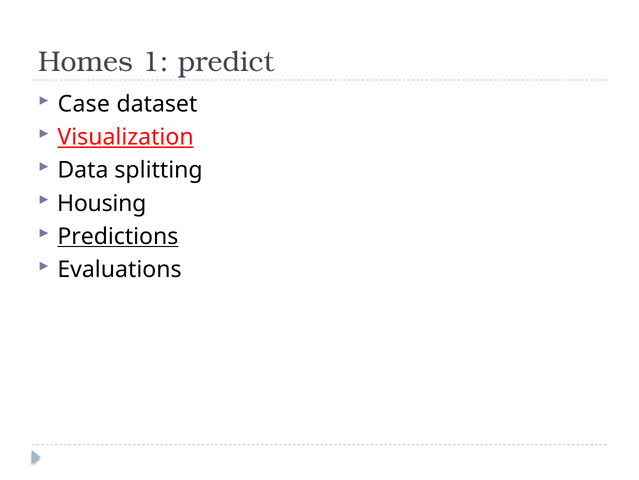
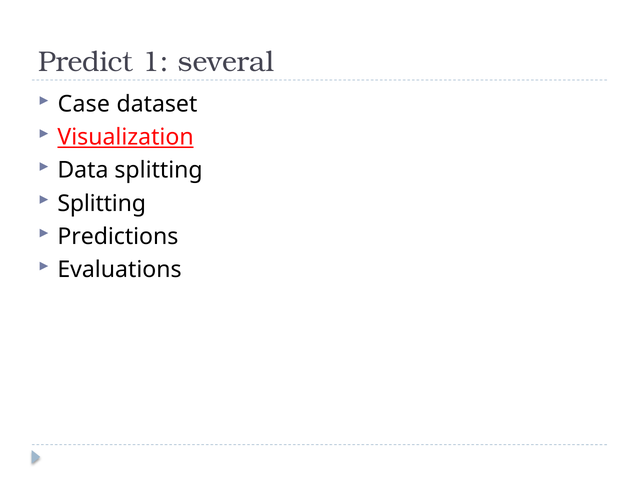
Homes: Homes -> Predict (86, 62)
predict: predict -> several (226, 62)
Housing: Housing -> Splitting (102, 203)
Predictions underline: present -> none (118, 236)
